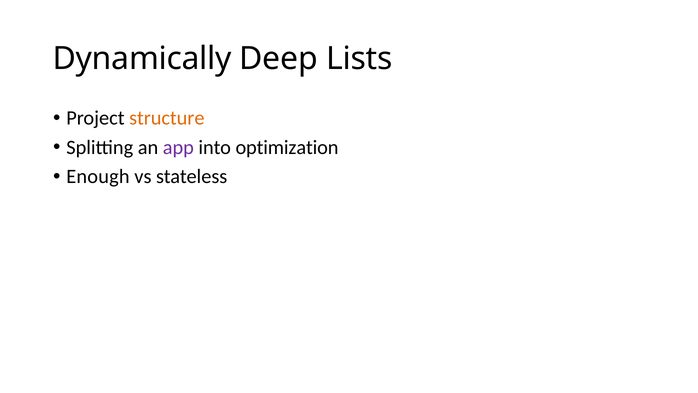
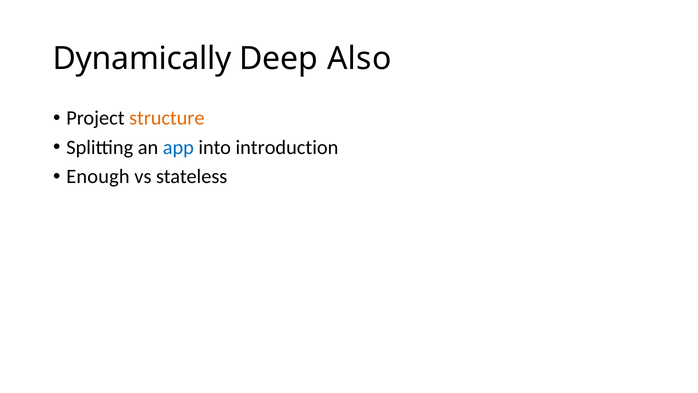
Lists: Lists -> Also (359, 59)
app colour: purple -> blue (178, 147)
optimization: optimization -> introduction (287, 147)
